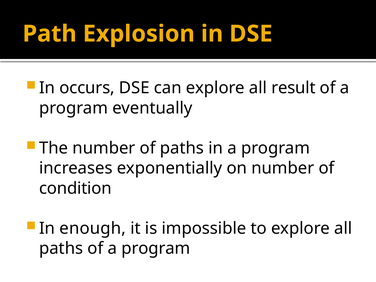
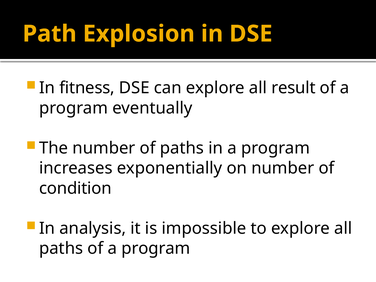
occurs: occurs -> fitness (87, 88)
enough: enough -> analysis (93, 228)
